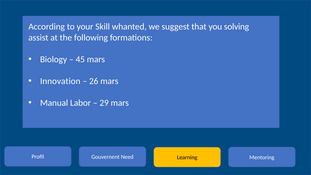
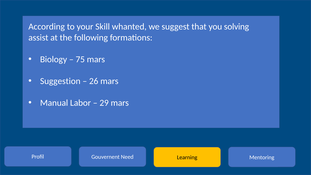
45: 45 -> 75 (80, 59)
Innovation: Innovation -> Suggestion (60, 81)
